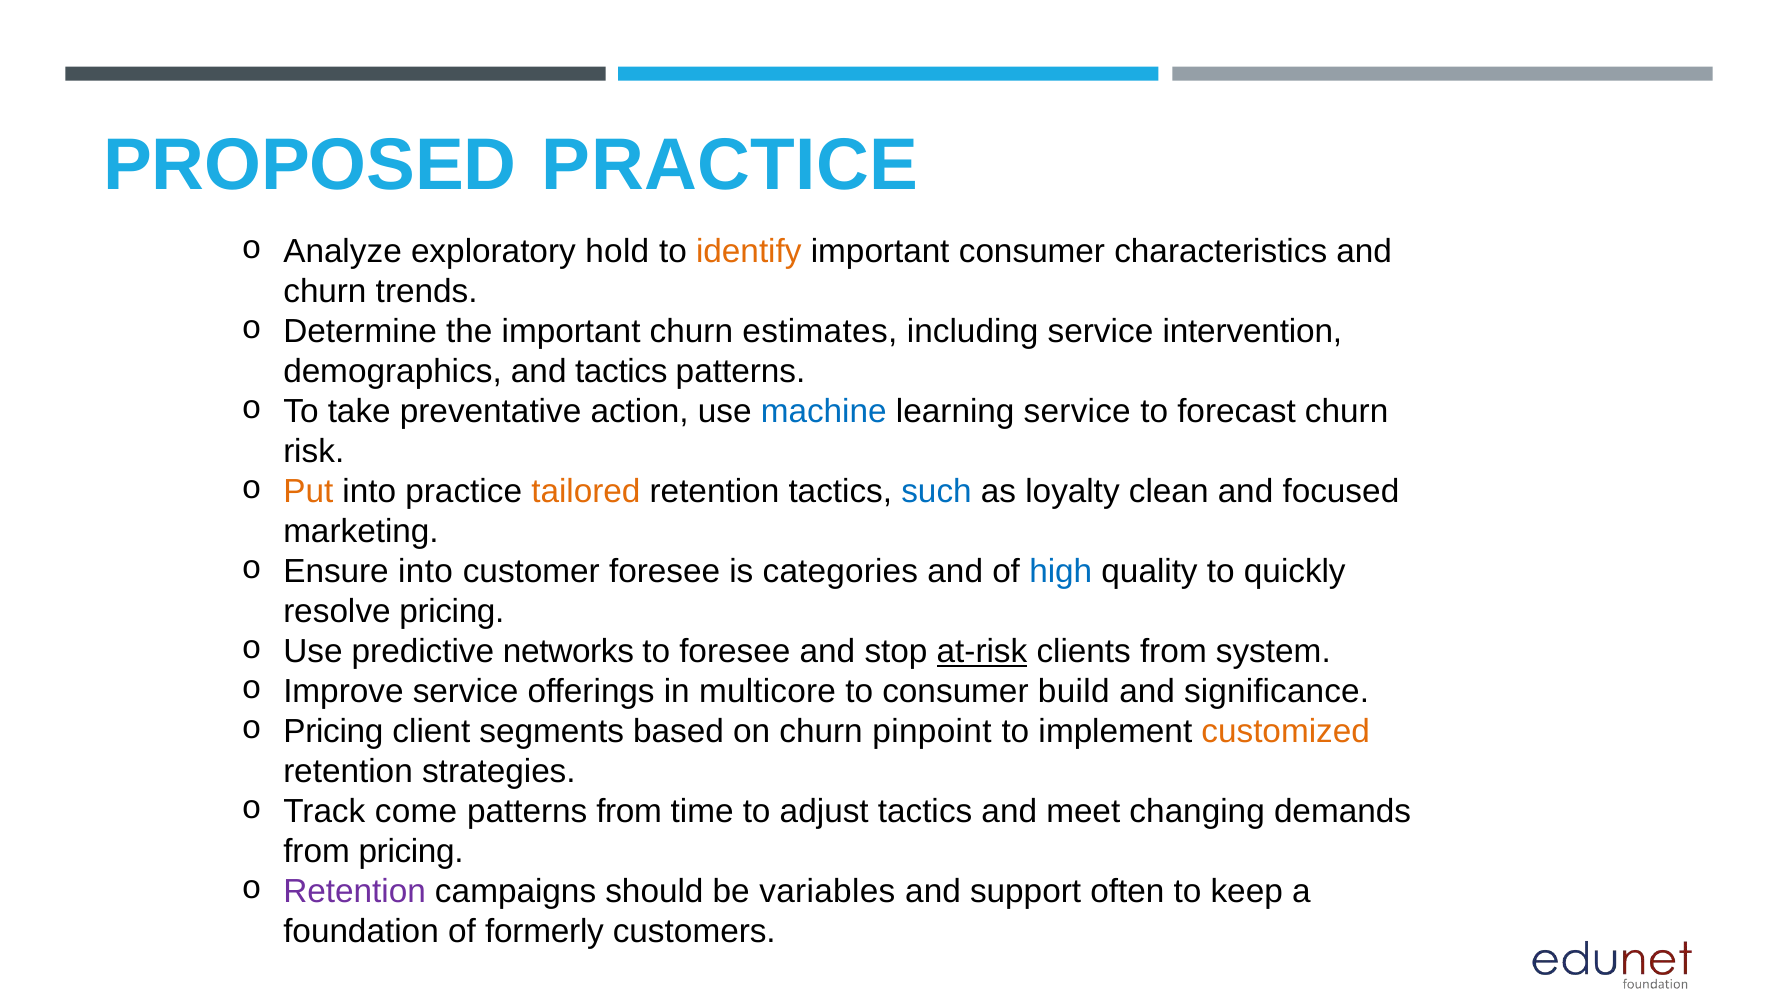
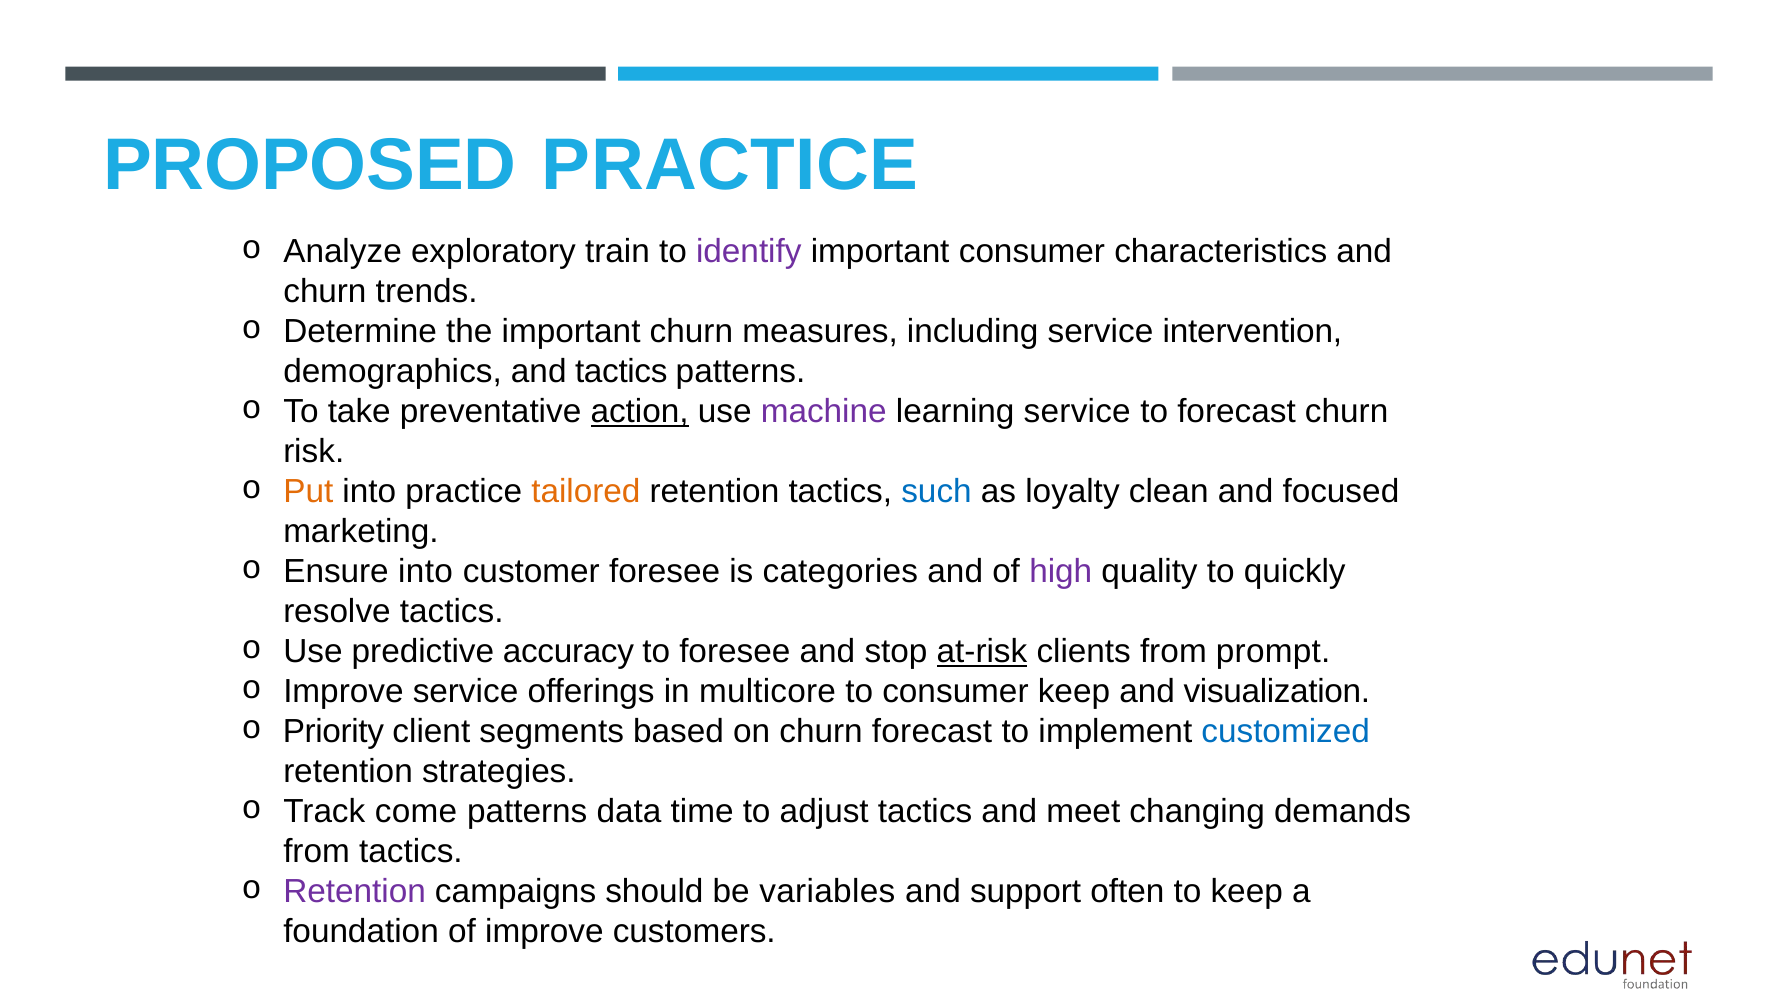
hold: hold -> train (617, 252)
identify colour: orange -> purple (749, 252)
estimates: estimates -> measures (820, 332)
action underline: none -> present (640, 412)
machine colour: blue -> purple (824, 412)
high colour: blue -> purple (1061, 572)
resolve pricing: pricing -> tactics (452, 612)
networks: networks -> accuracy (568, 652)
system: system -> prompt (1273, 652)
consumer build: build -> keep (1074, 692)
significance: significance -> visualization (1277, 692)
Pricing: Pricing -> Priority (333, 732)
churn pinpoint: pinpoint -> forecast (932, 732)
customized colour: orange -> blue (1286, 732)
patterns from: from -> data (629, 812)
from pricing: pricing -> tactics (411, 852)
of formerly: formerly -> improve (544, 932)
